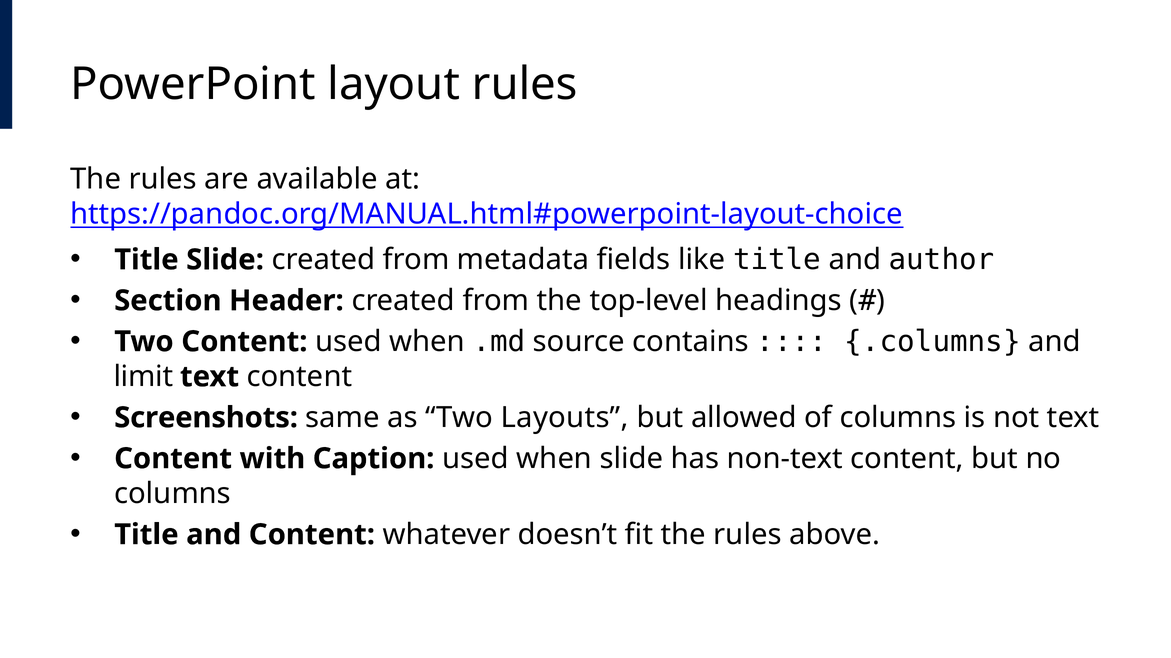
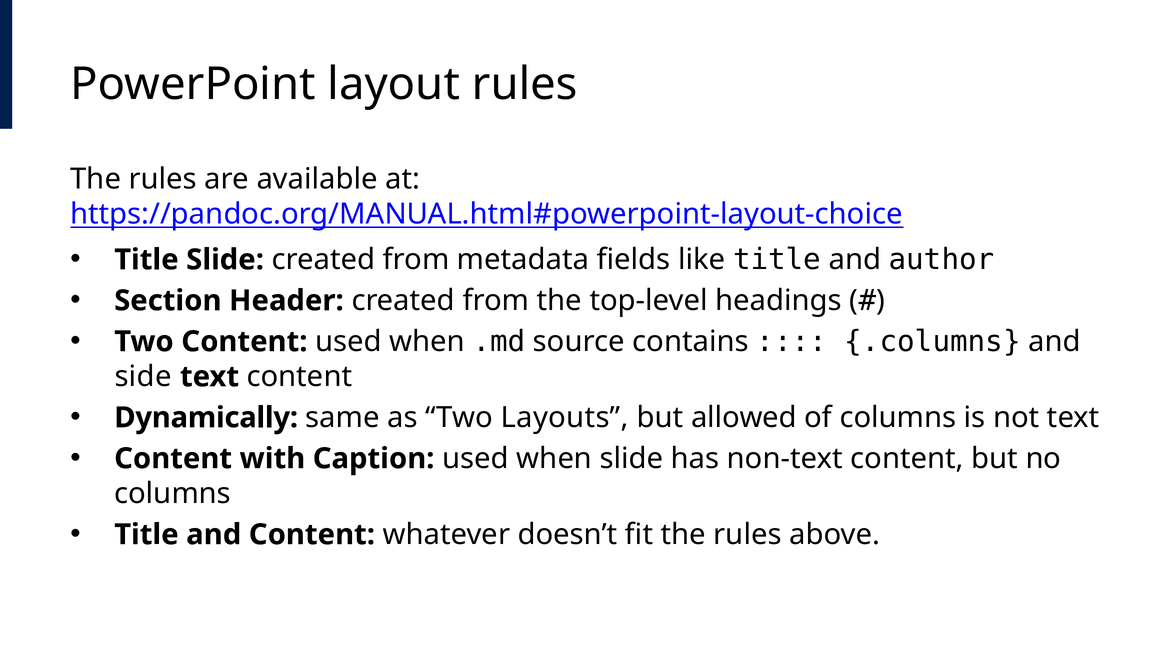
limit: limit -> side (143, 377)
Screenshots: Screenshots -> Dynamically (206, 418)
